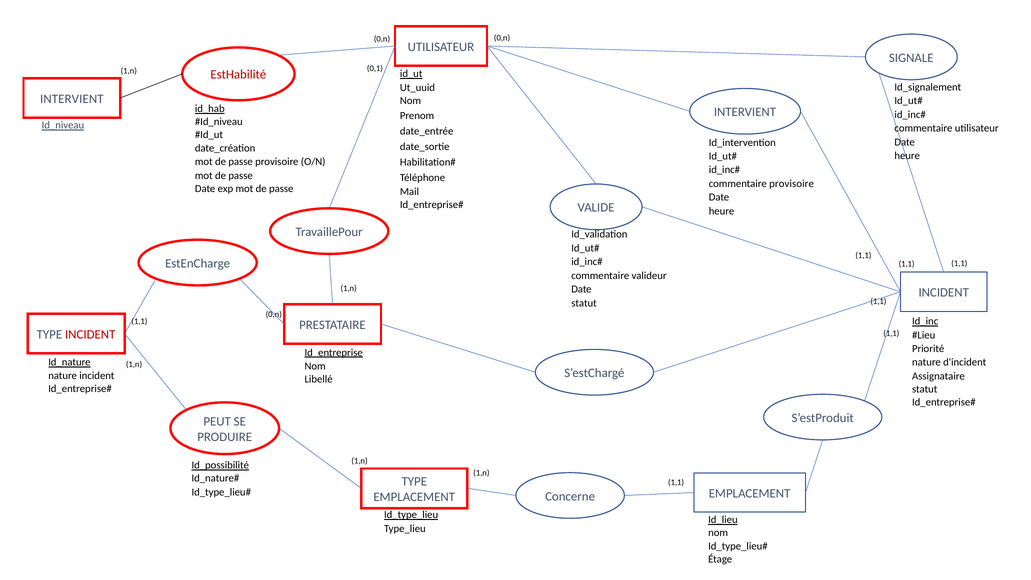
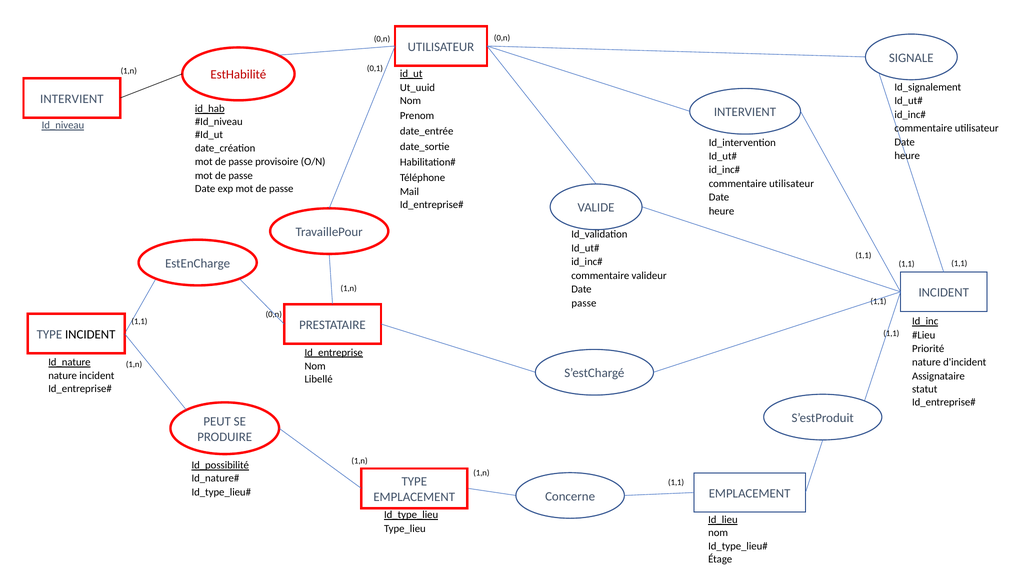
provisoire: provisoire -> utilisateur (792, 184)
statut: statut -> passe (584, 303)
INCIDENT colour: red -> black (90, 335)
